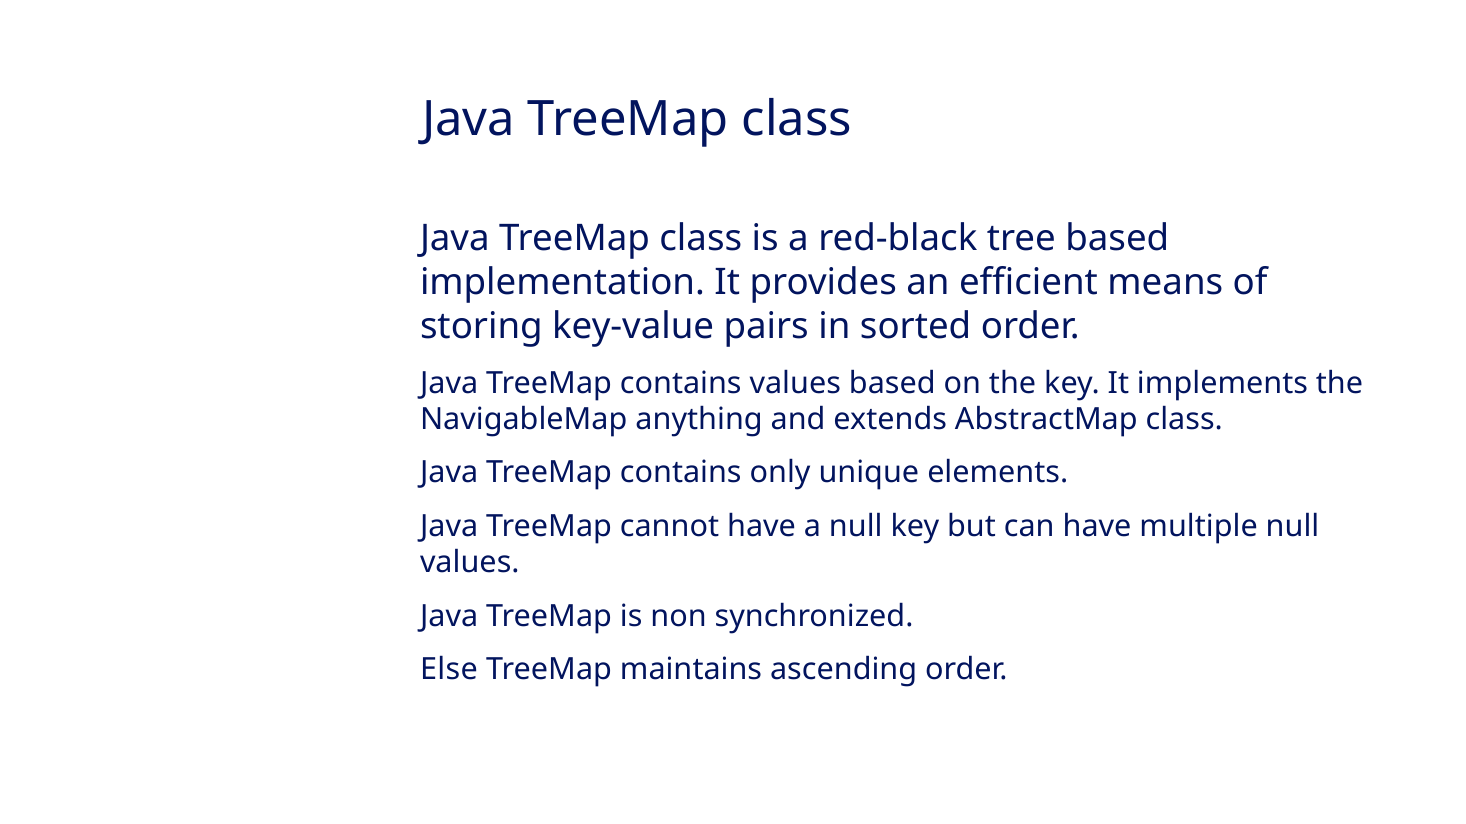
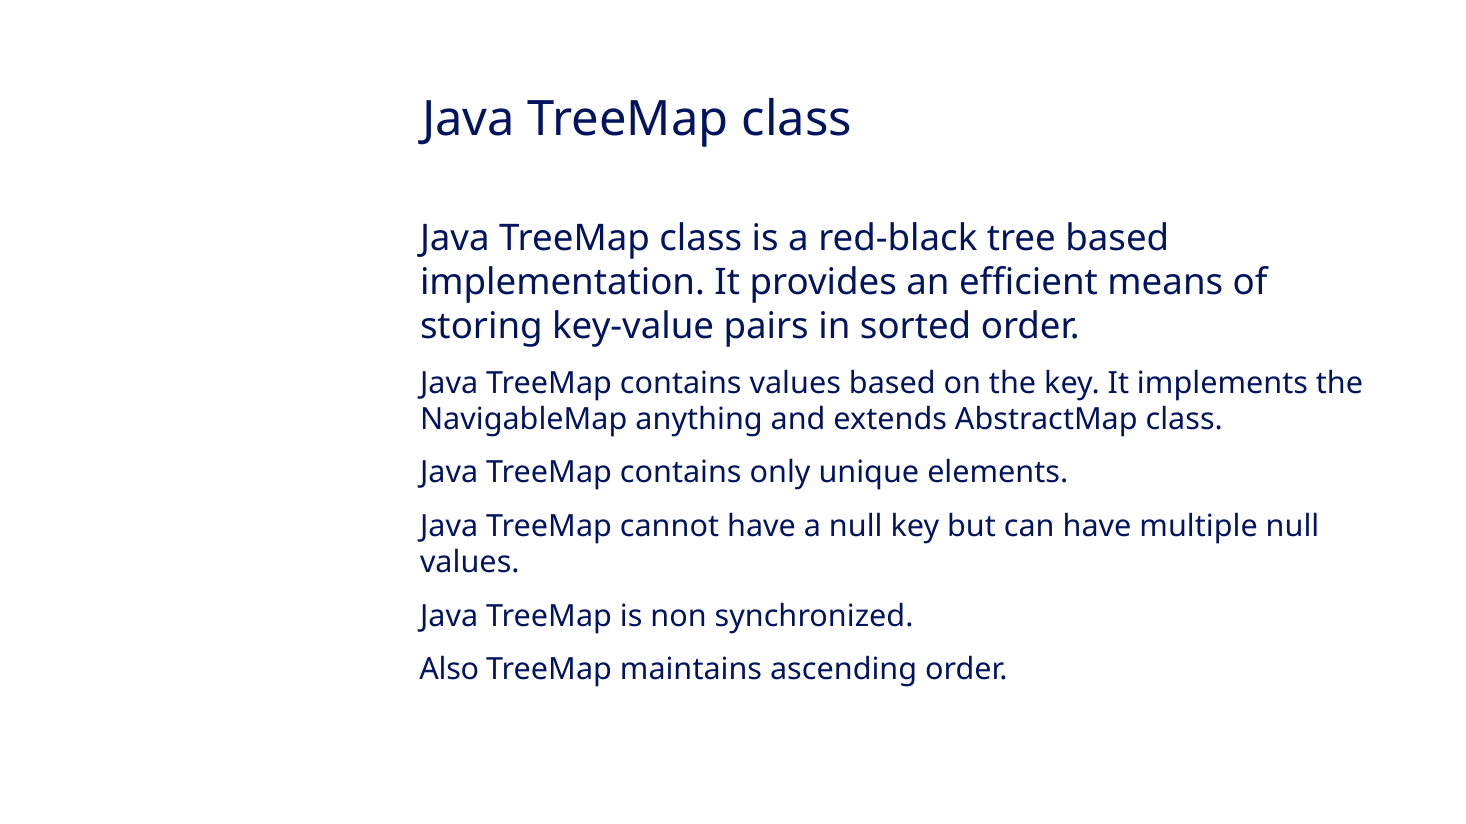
Else: Else -> Also (449, 670)
